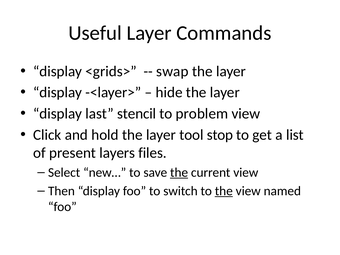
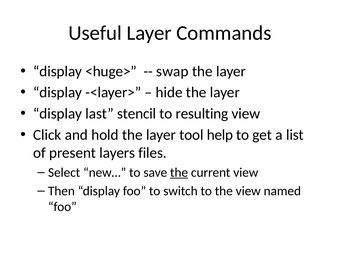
<grids>: <grids> -> <huge> (111, 71)
problem: problem -> resulting (202, 114)
stop: stop -> help (220, 135)
the underline: present -> none (224, 191)
